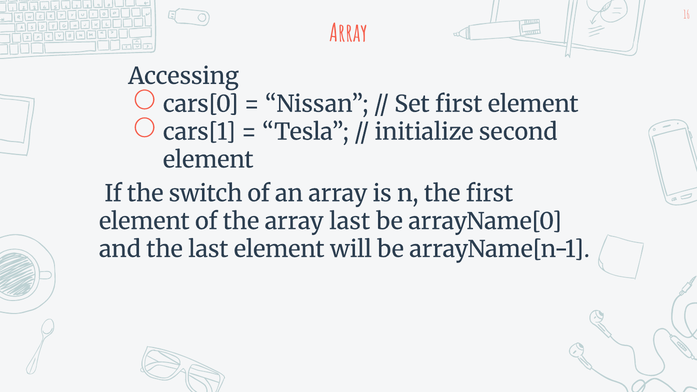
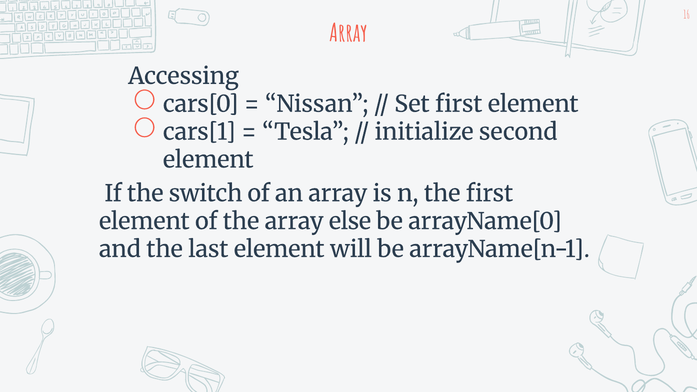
array last: last -> else (350, 222)
